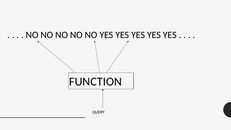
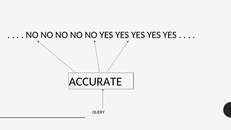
FUNCTION: FUNCTION -> ACCURATE (95, 82)
